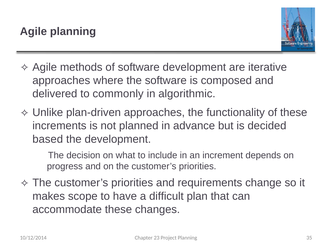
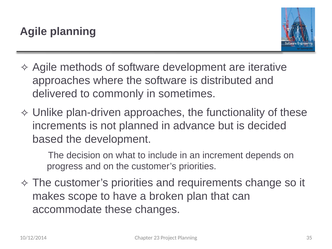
composed: composed -> distributed (226, 80)
algorithmic: algorithmic -> sometimes (187, 94)
difficult: difficult -> broken (166, 196)
